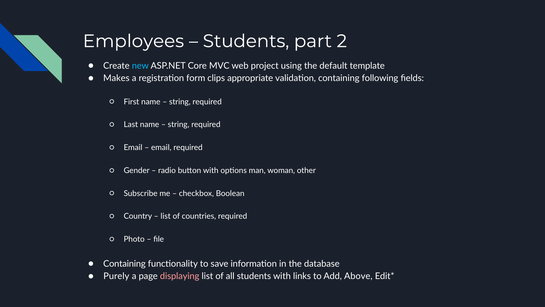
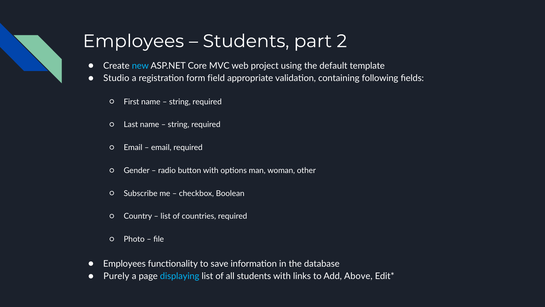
Makes: Makes -> Studio (116, 78)
clips: clips -> field (216, 78)
Containing: Containing -> Employees (124, 263)
displaying colour: pink -> light blue (180, 276)
